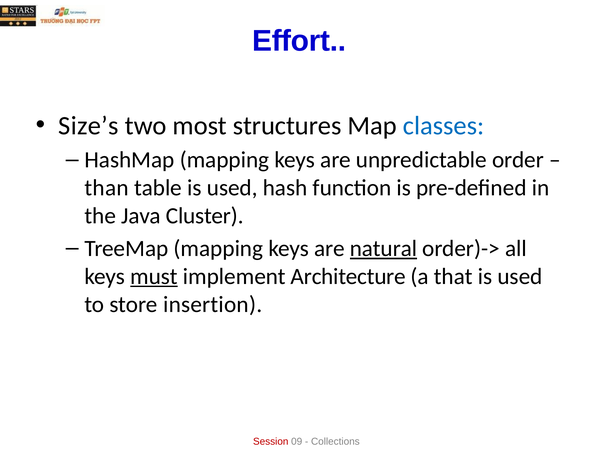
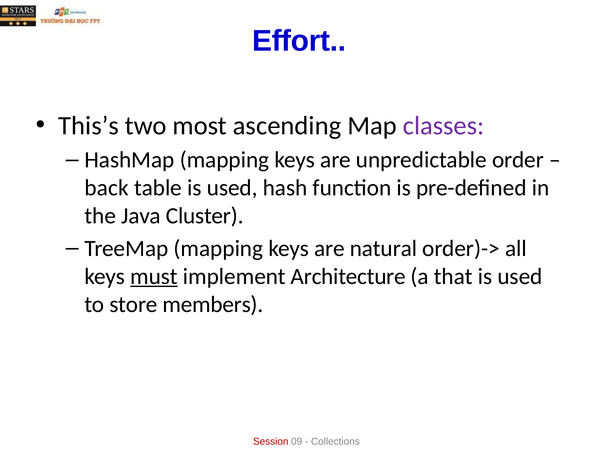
Size’s: Size’s -> This’s (89, 125)
structures: structures -> ascending (287, 125)
classes colour: blue -> purple (444, 125)
than: than -> back (107, 188)
natural underline: present -> none (383, 248)
insertion: insertion -> members (213, 304)
